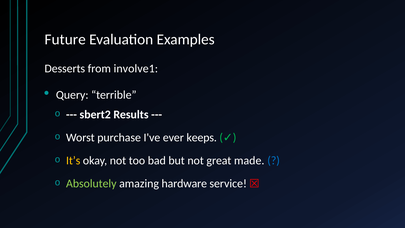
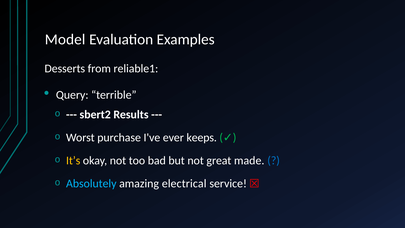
Future: Future -> Model (65, 39)
involve1: involve1 -> reliable1 (136, 69)
Absolutely colour: light green -> light blue (91, 184)
hardware: hardware -> electrical (184, 184)
